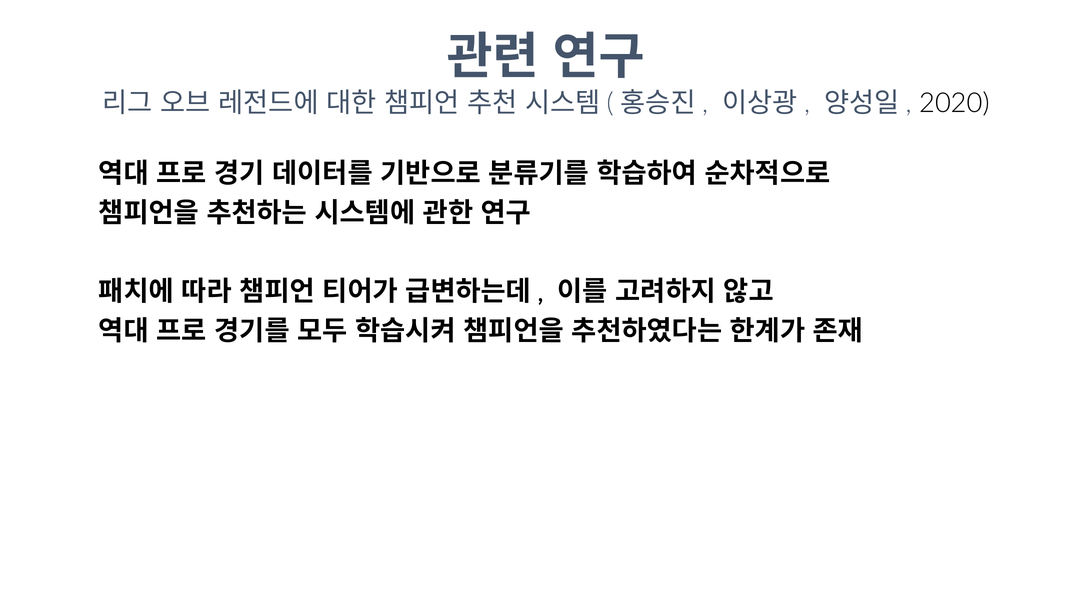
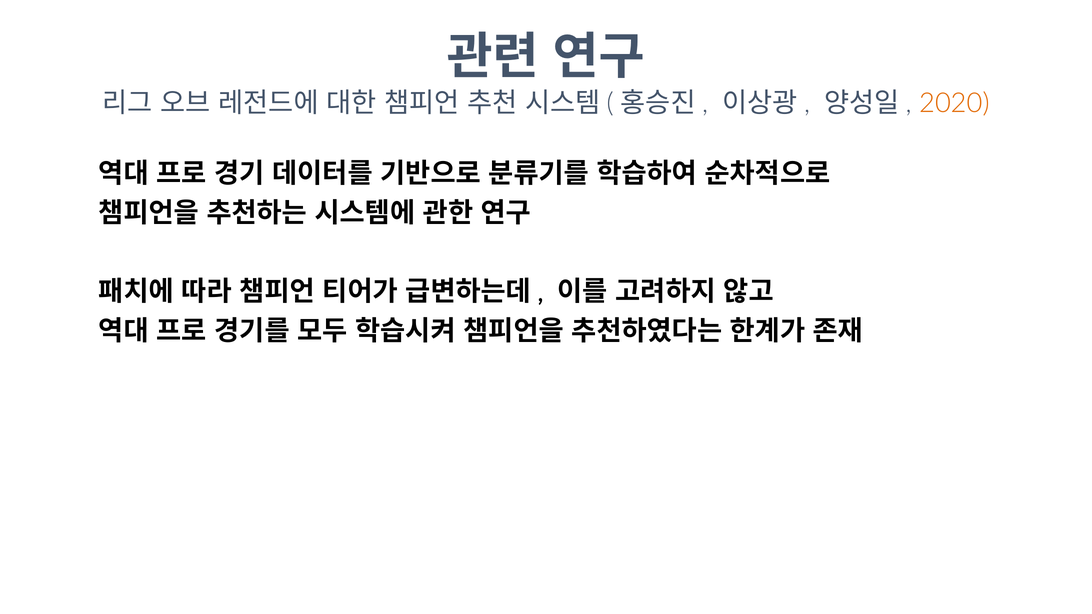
2020 colour: black -> orange (954, 103)
